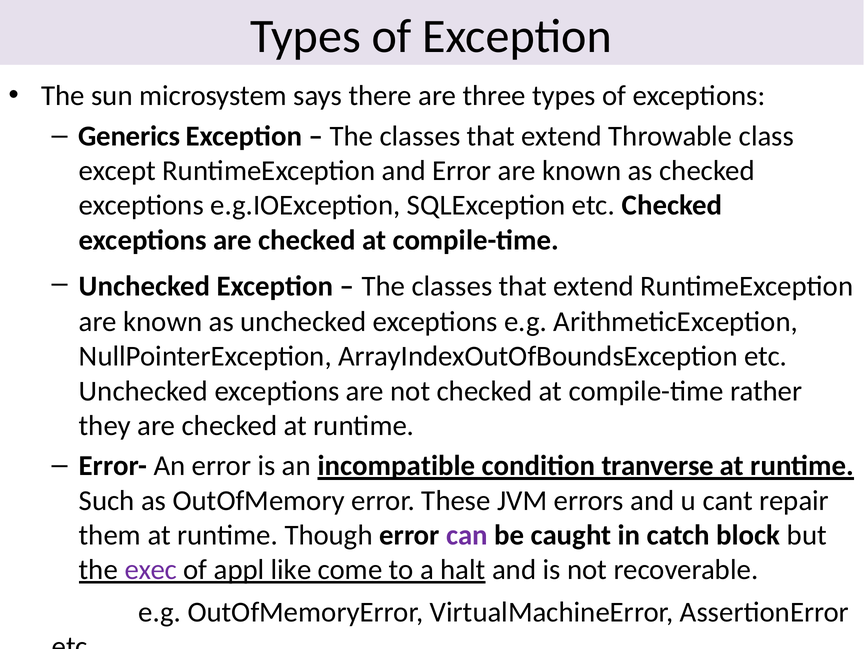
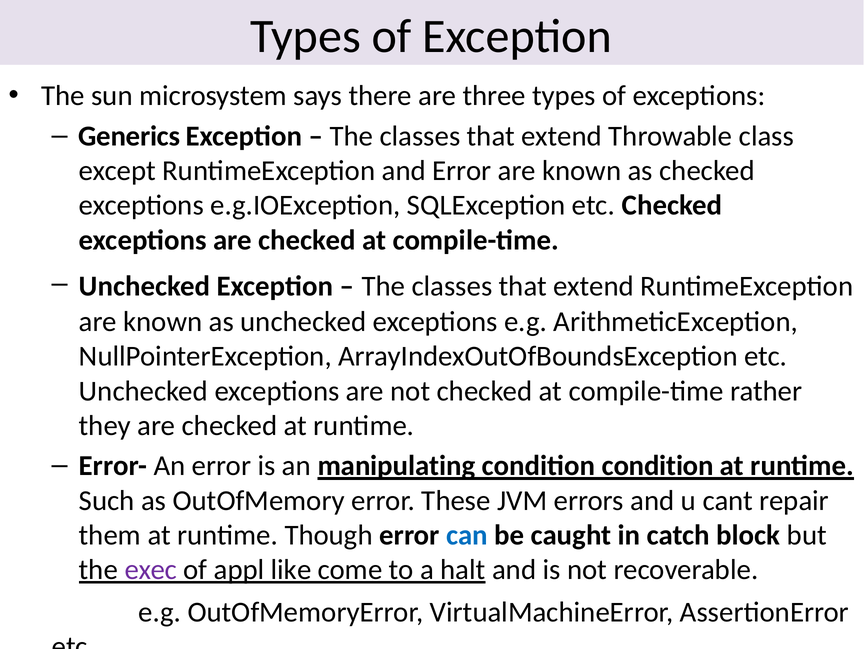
incompatible: incompatible -> manipulating (396, 466)
condition tranverse: tranverse -> condition (658, 466)
can colour: purple -> blue (467, 535)
